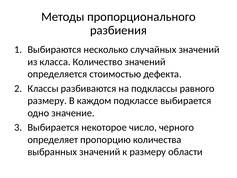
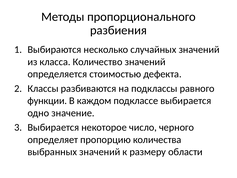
размеру: размеру -> функции (47, 101)
